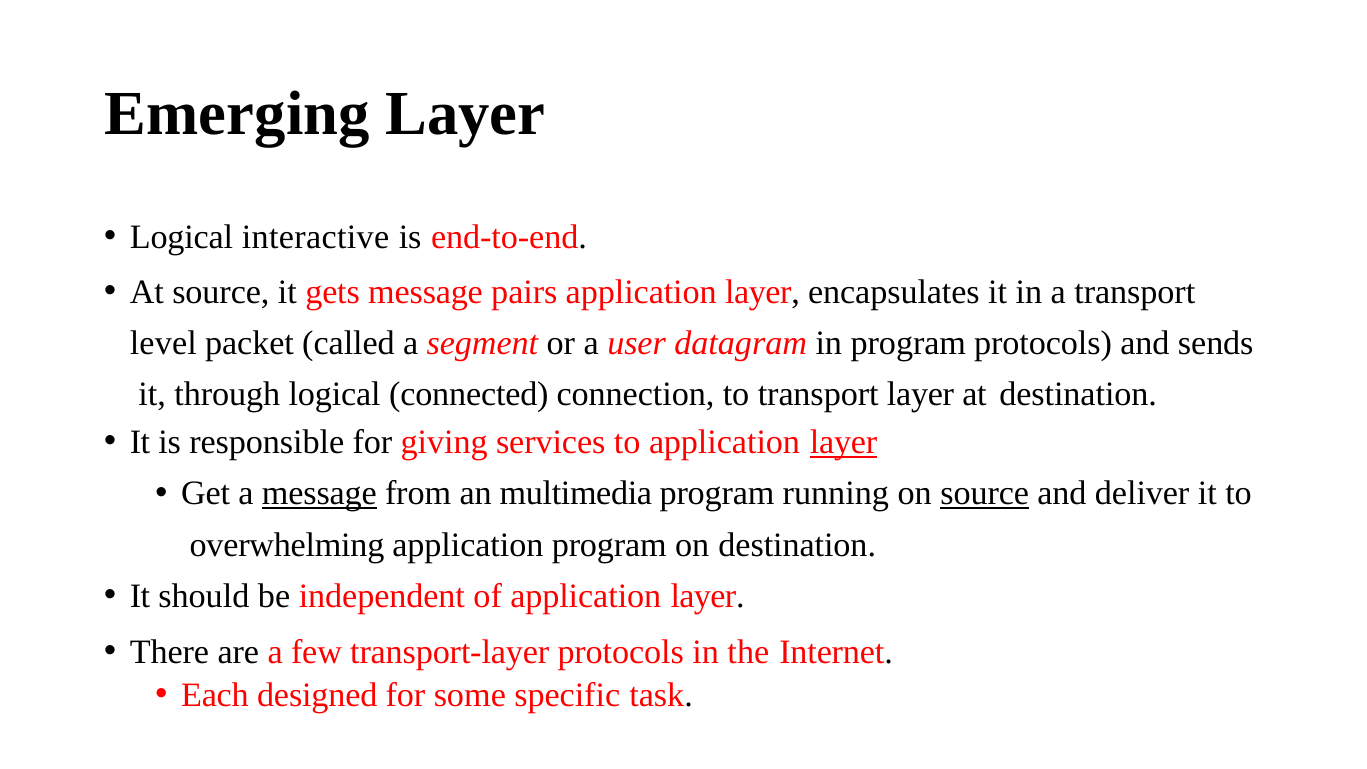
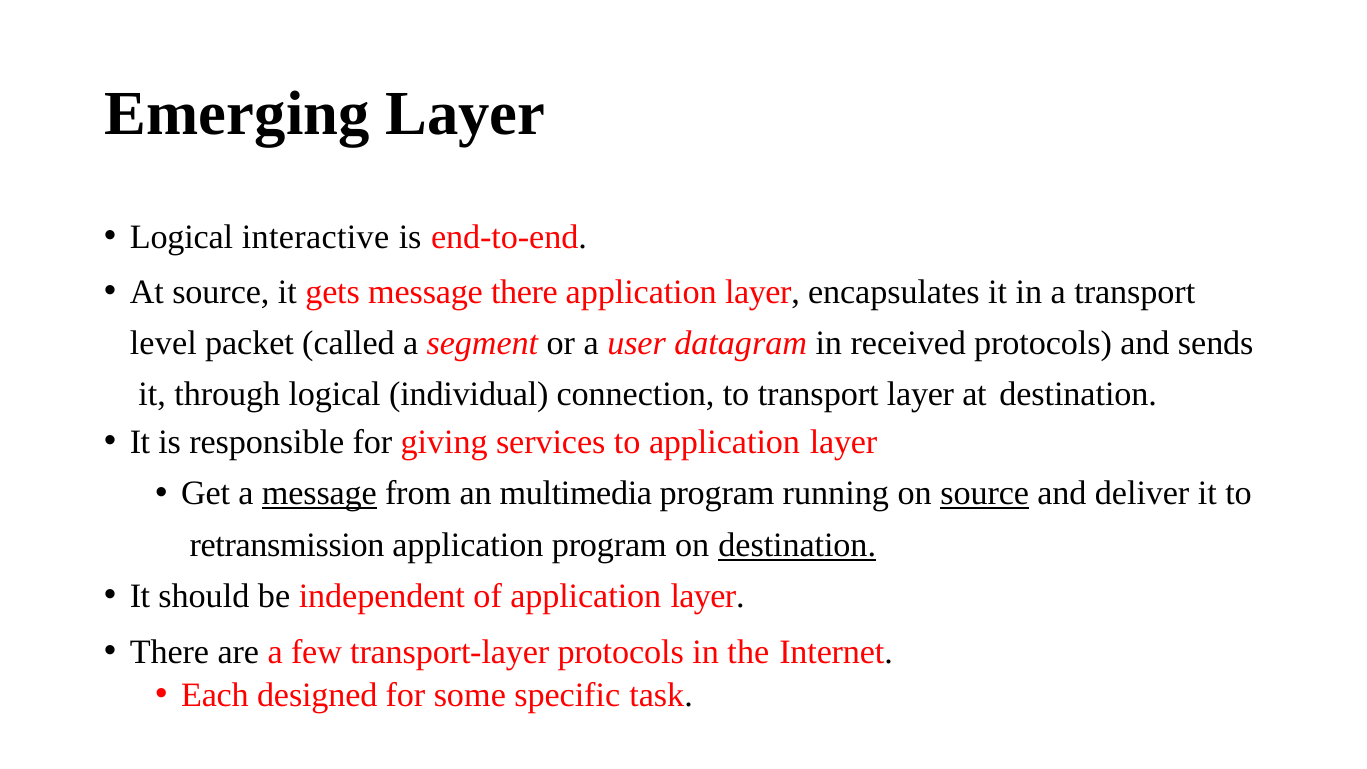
message pairs: pairs -> there (524, 292)
in program: program -> received (908, 343)
connected: connected -> individual (469, 394)
layer underline: present -> none (844, 442)
overwhelming: overwhelming -> retransmission (287, 545)
destination underline: none -> present (797, 545)
